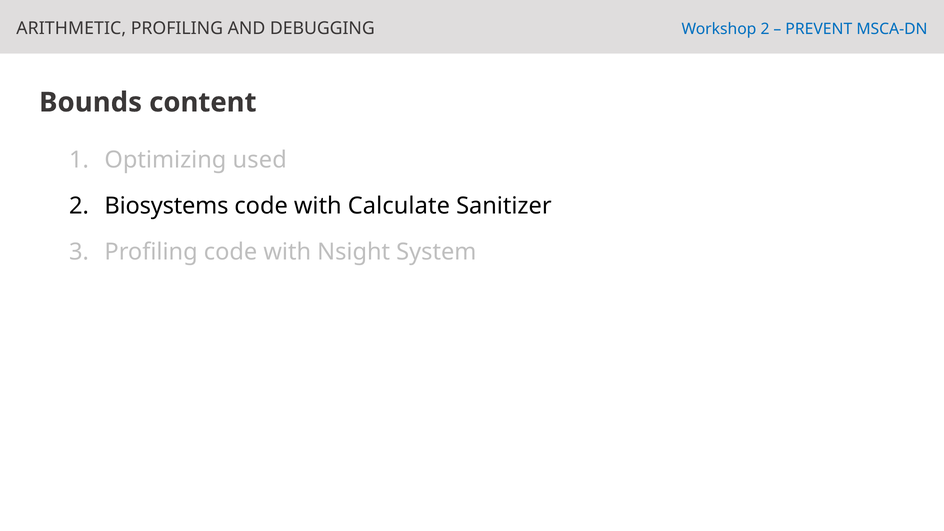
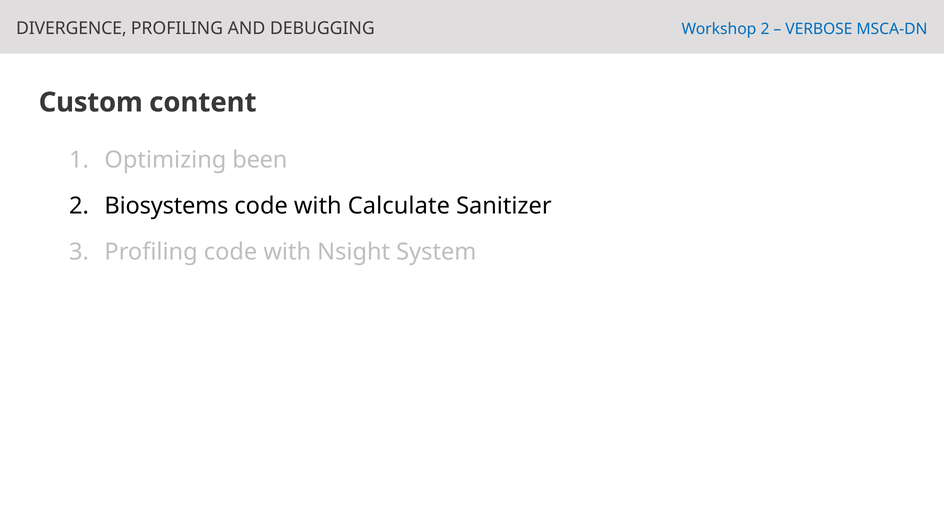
ARITHMETIC: ARITHMETIC -> DIVERGENCE (71, 28)
PREVENT: PREVENT -> VERBOSE (819, 29)
Bounds: Bounds -> Custom (91, 102)
used: used -> been (260, 160)
